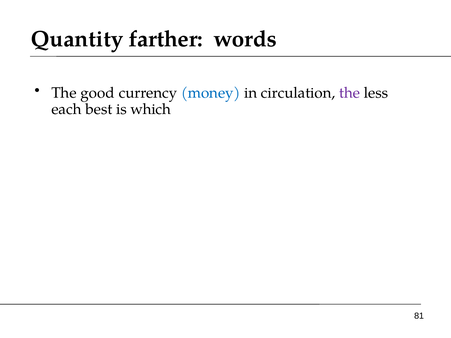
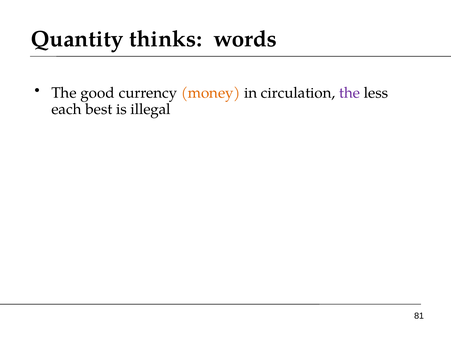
farther: farther -> thinks (166, 39)
money colour: blue -> orange (211, 93)
which: which -> illegal (151, 109)
